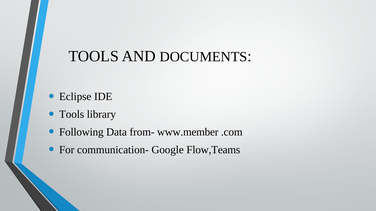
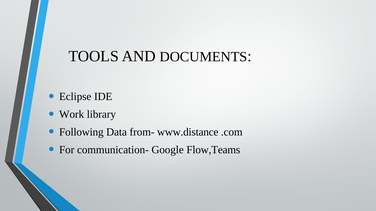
Tools: Tools -> Work (72, 115)
www.member: www.member -> www.distance (188, 132)
